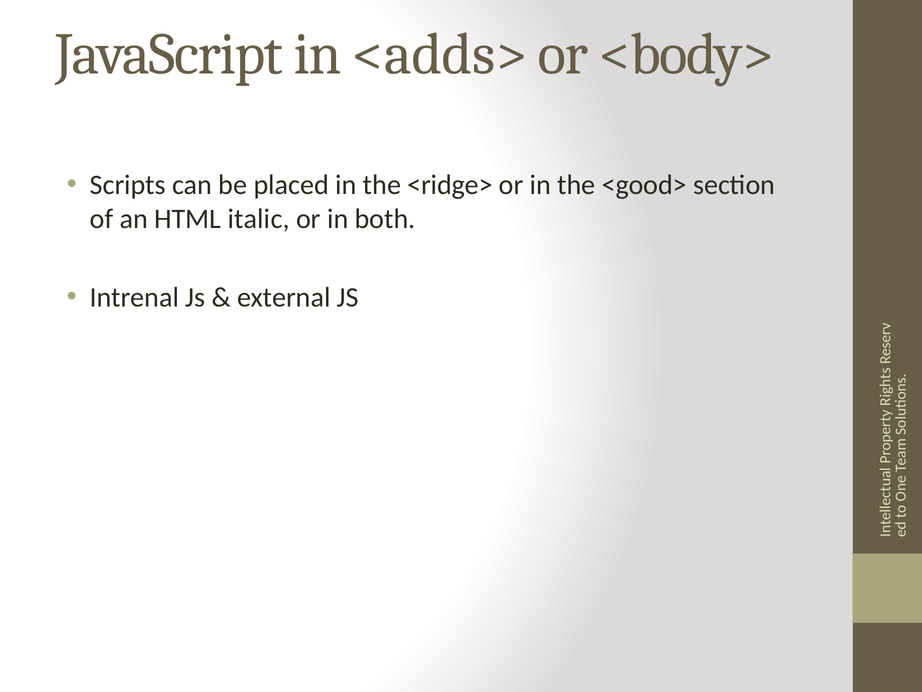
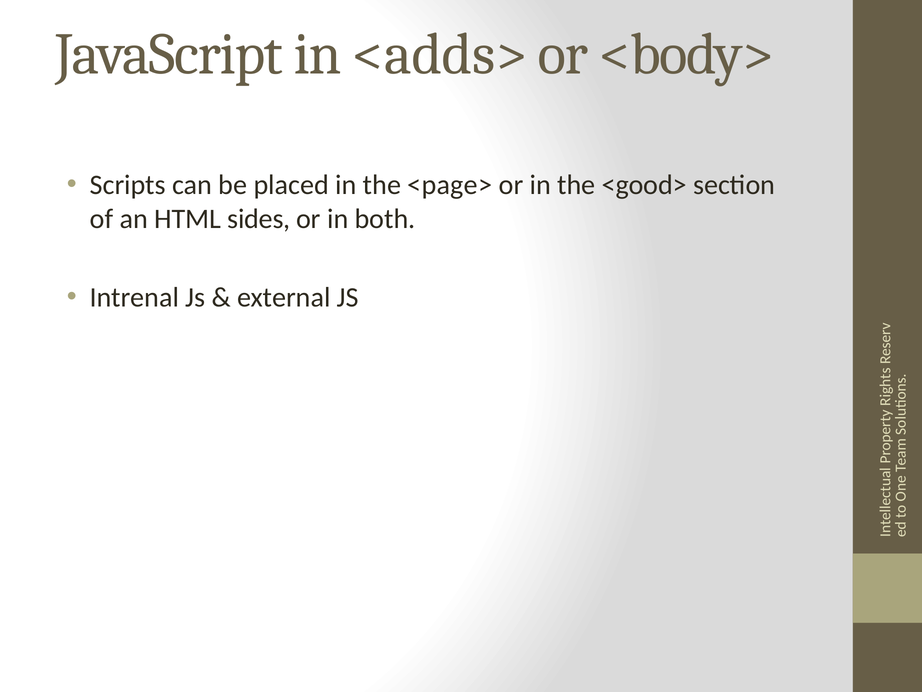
<ridge>: <ridge> -> <page> (450, 185)
italic: italic -> sides (259, 219)
